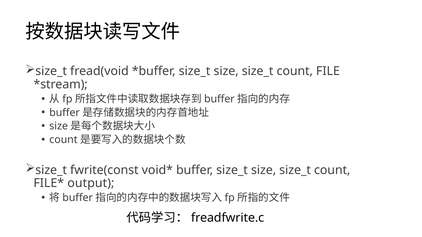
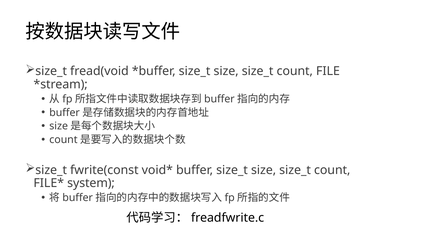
output: output -> system (91, 184)
